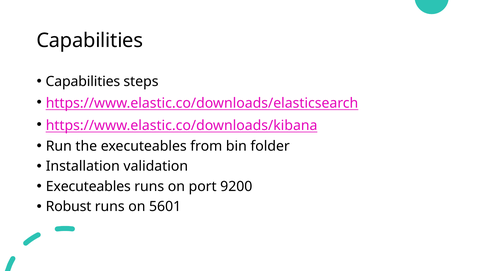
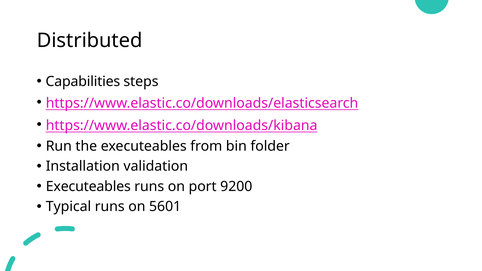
Capabilities: Capabilities -> Distributed (90, 40)
Robust: Robust -> Typical (68, 207)
